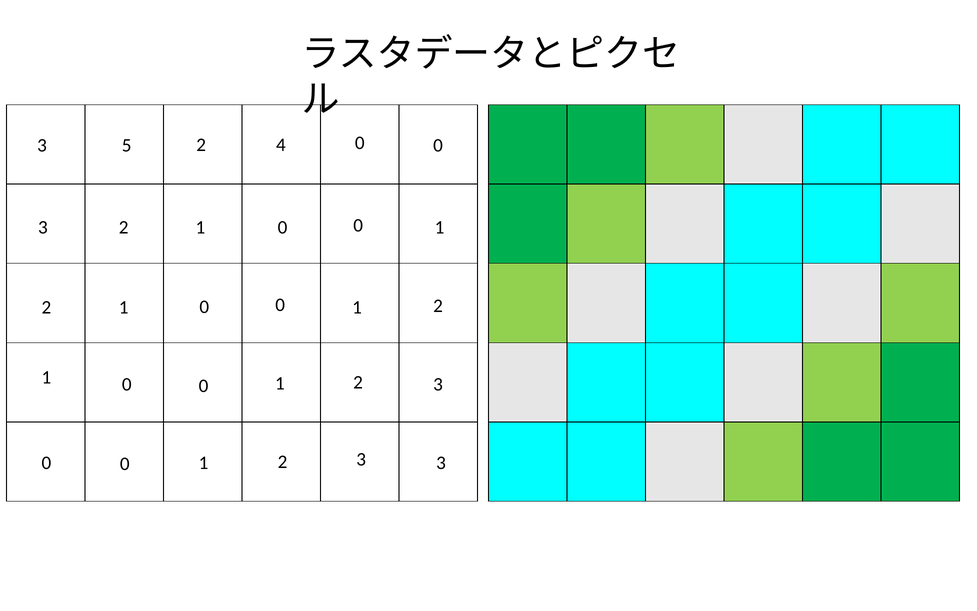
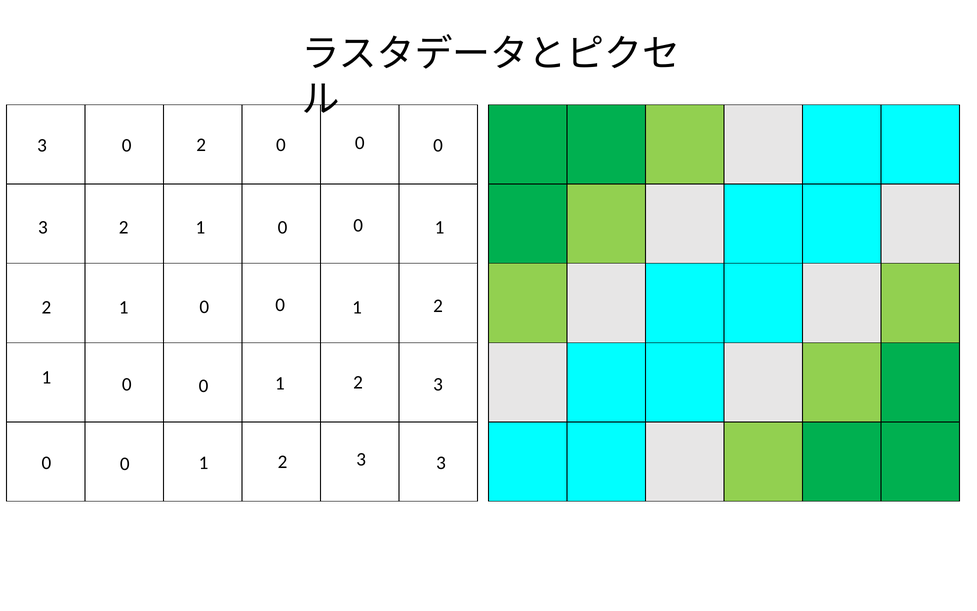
2 4: 4 -> 0 (281, 145)
3 5: 5 -> 0 (127, 146)
